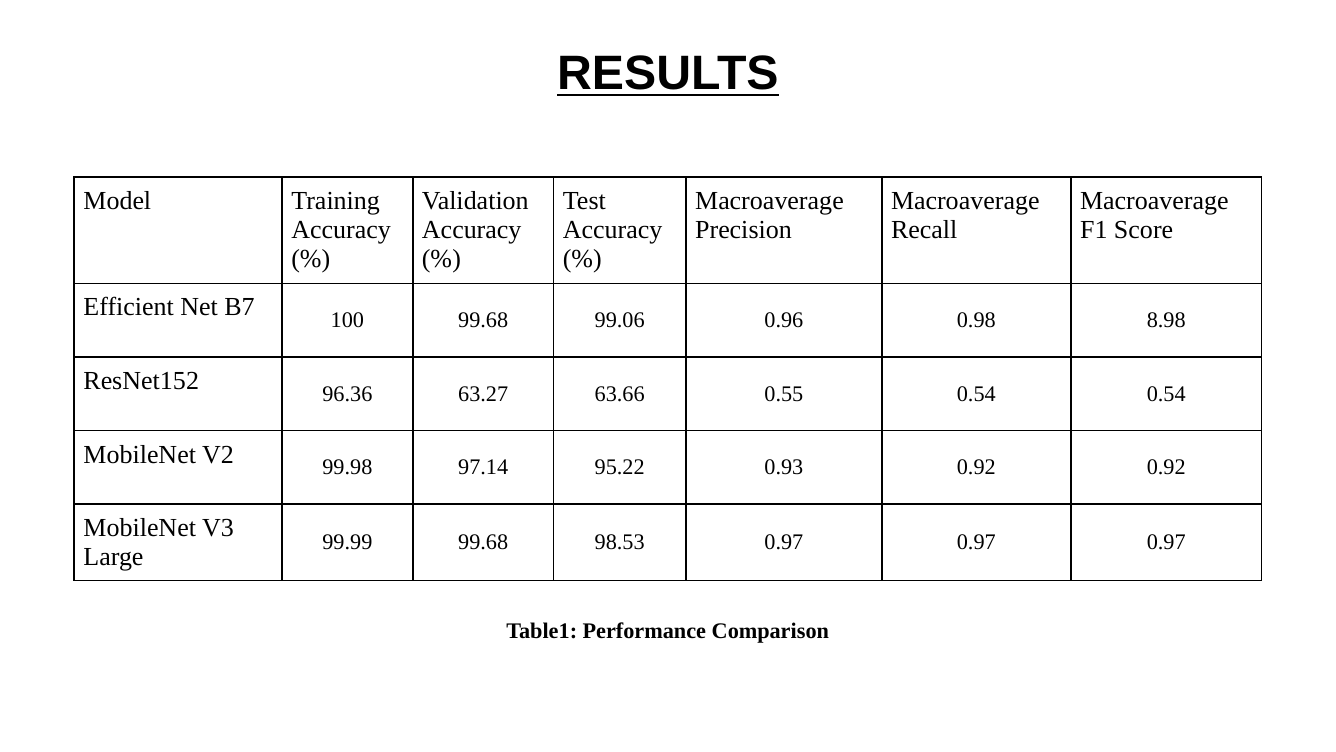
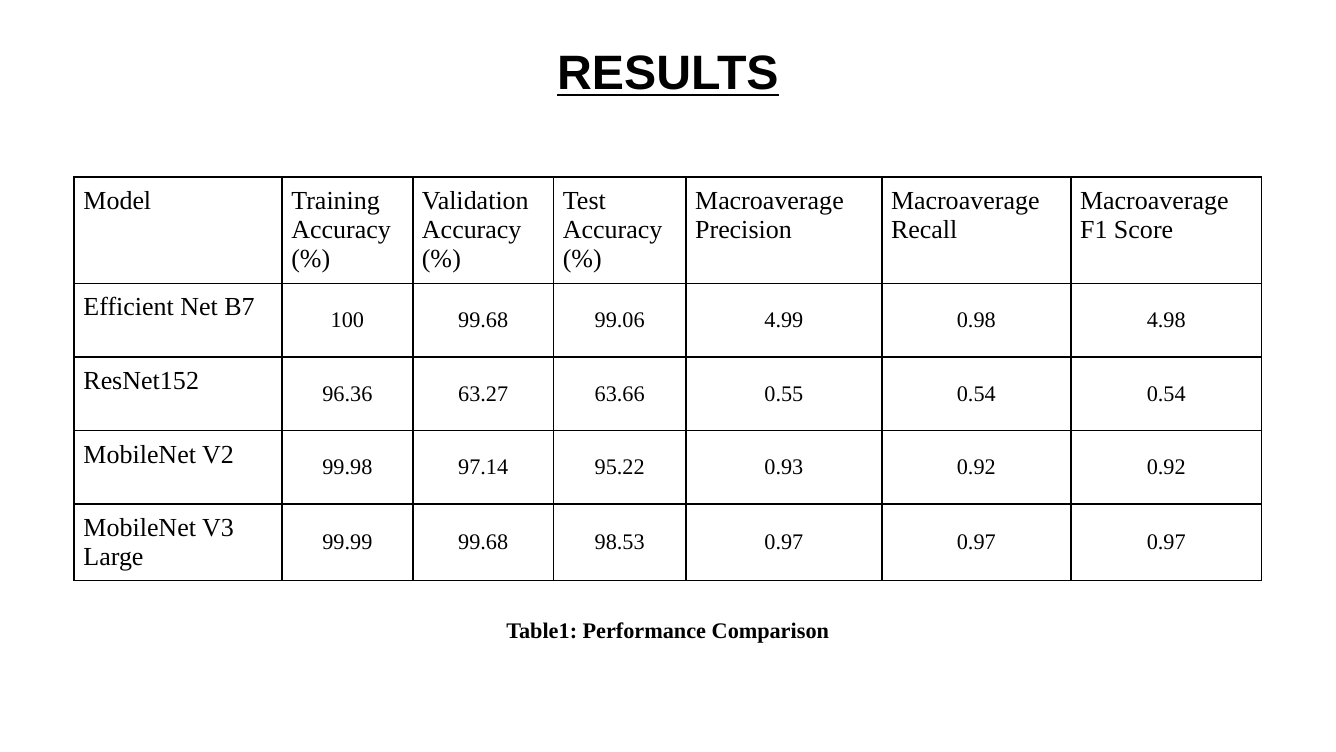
0.96: 0.96 -> 4.99 (784, 320)
8.98: 8.98 -> 4.98 (1166, 320)
